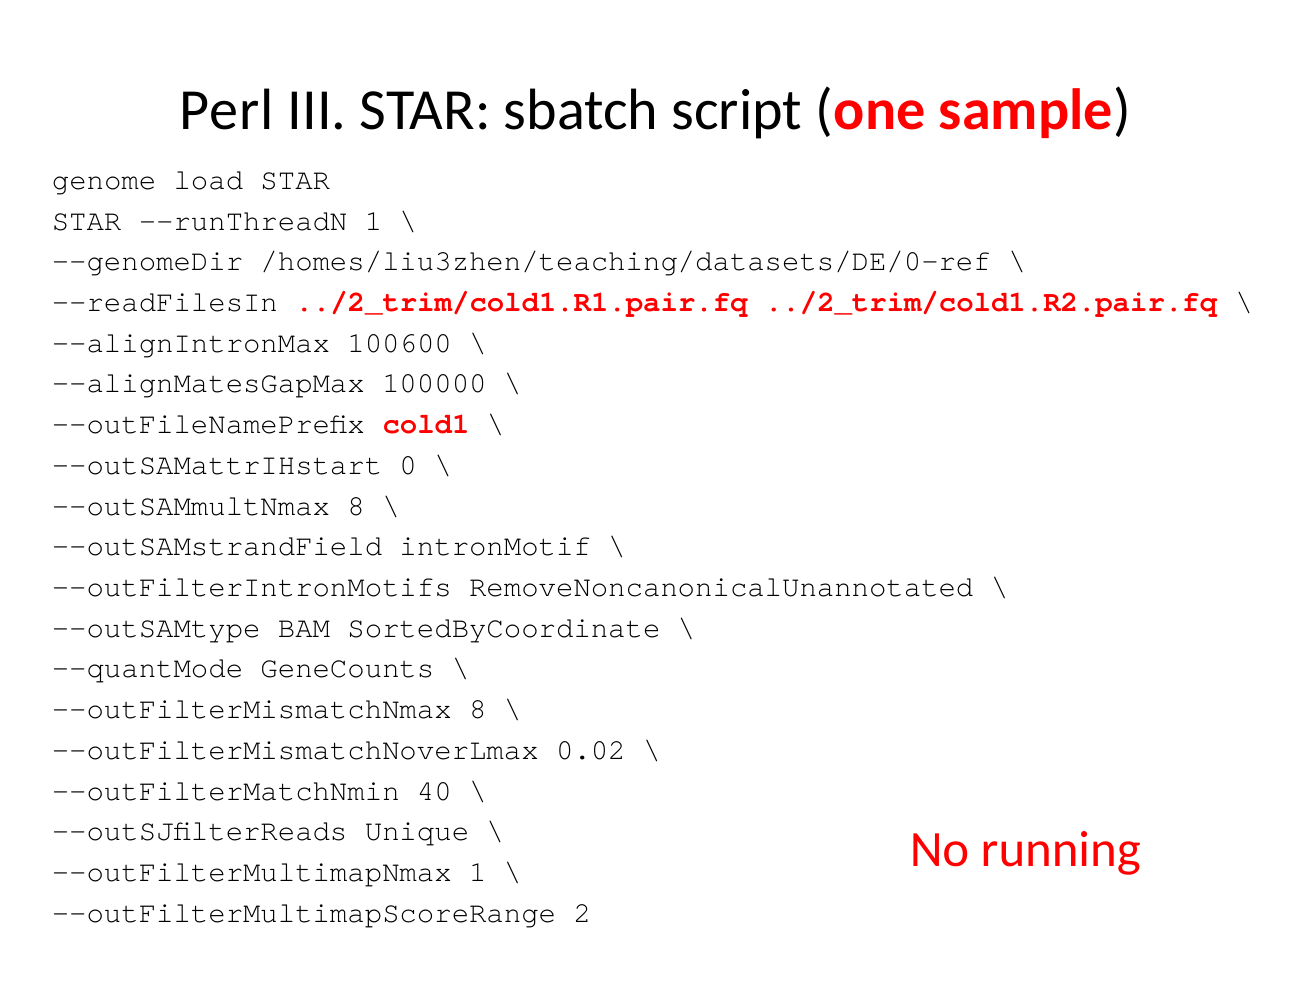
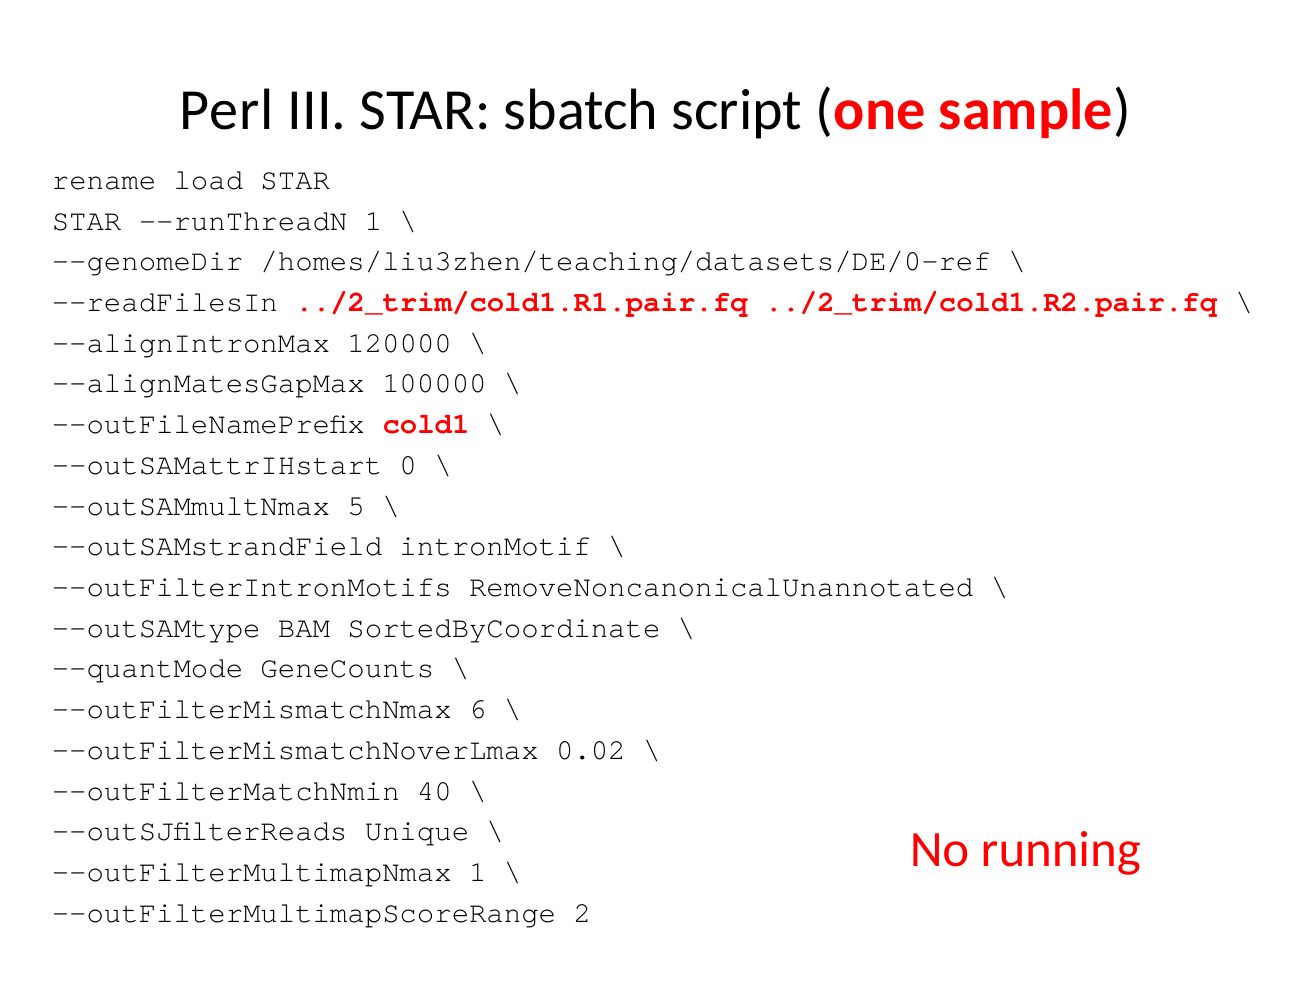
genome: genome -> rename (104, 180)
100600: 100600 -> 120000 (400, 342)
--outSAMmultNmax 8: 8 -> 5 (356, 505)
--outFilterMismatchNmax 8: 8 -> 6 (478, 709)
